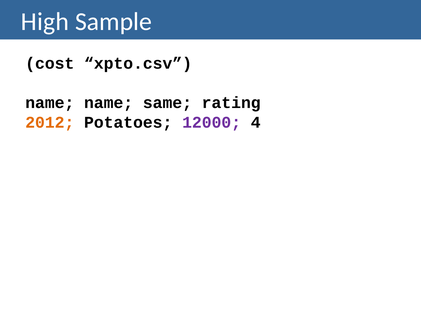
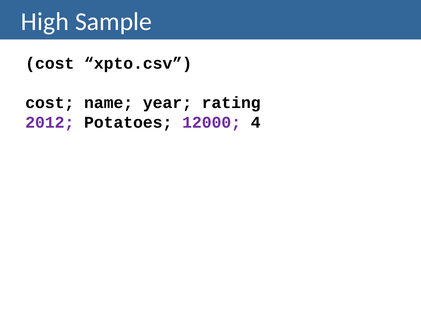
name: name -> cost (50, 103)
same: same -> year (167, 103)
2012 colour: orange -> purple (50, 122)
